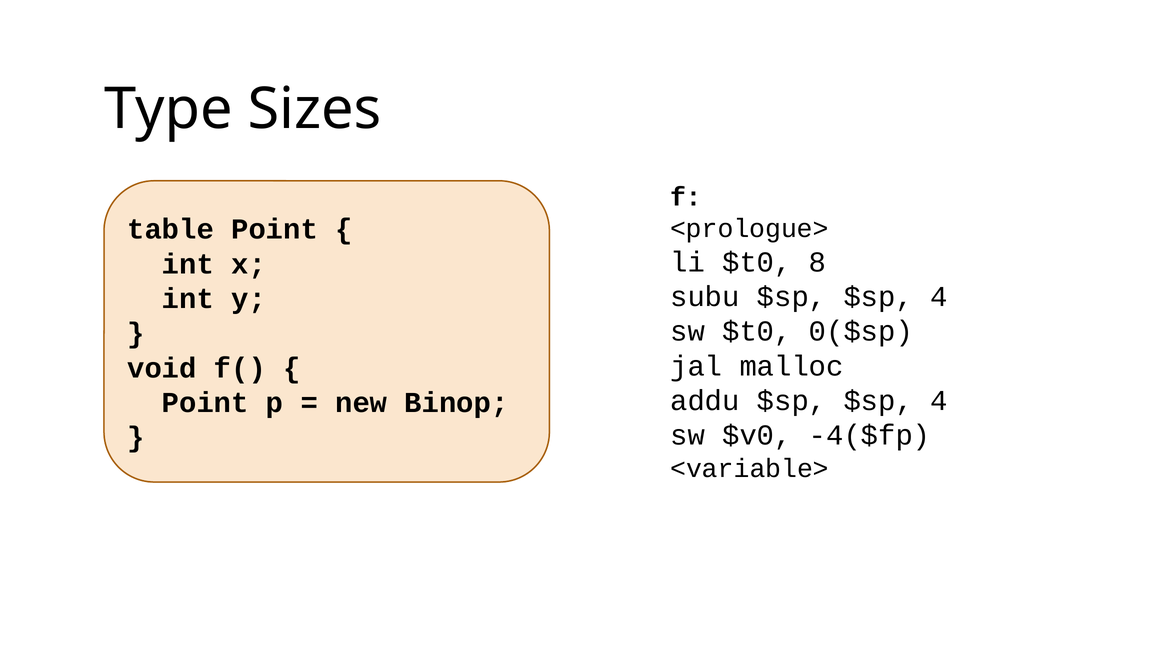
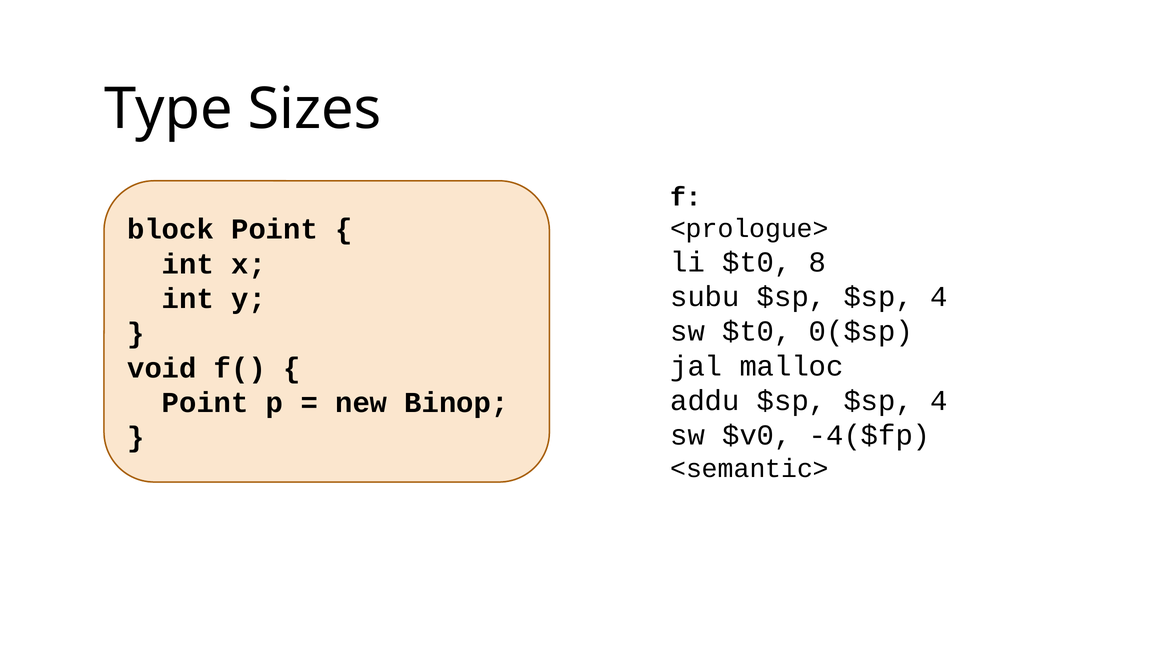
table: table -> block (171, 229)
<variable>: <variable> -> <semantic> (750, 468)
